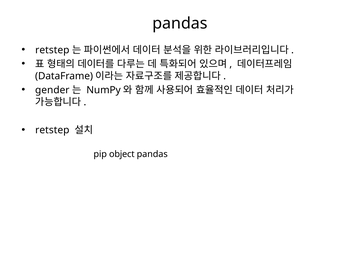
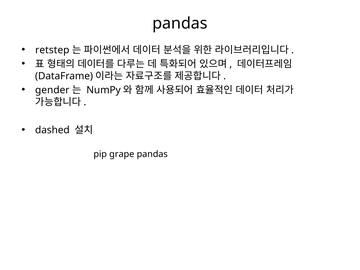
retstep: retstep -> dashed (52, 130)
object: object -> grape (122, 154)
